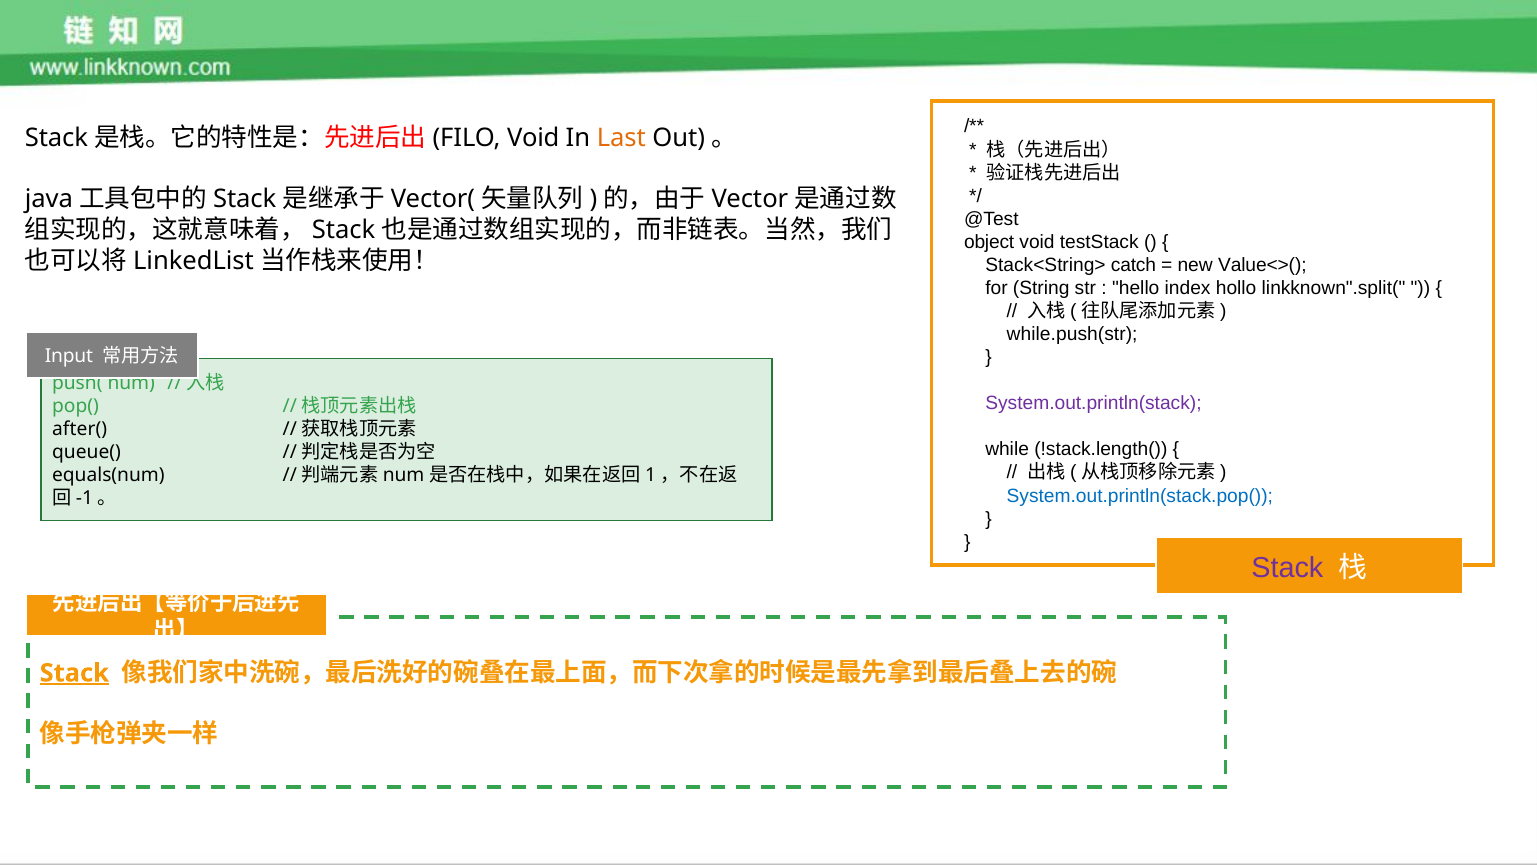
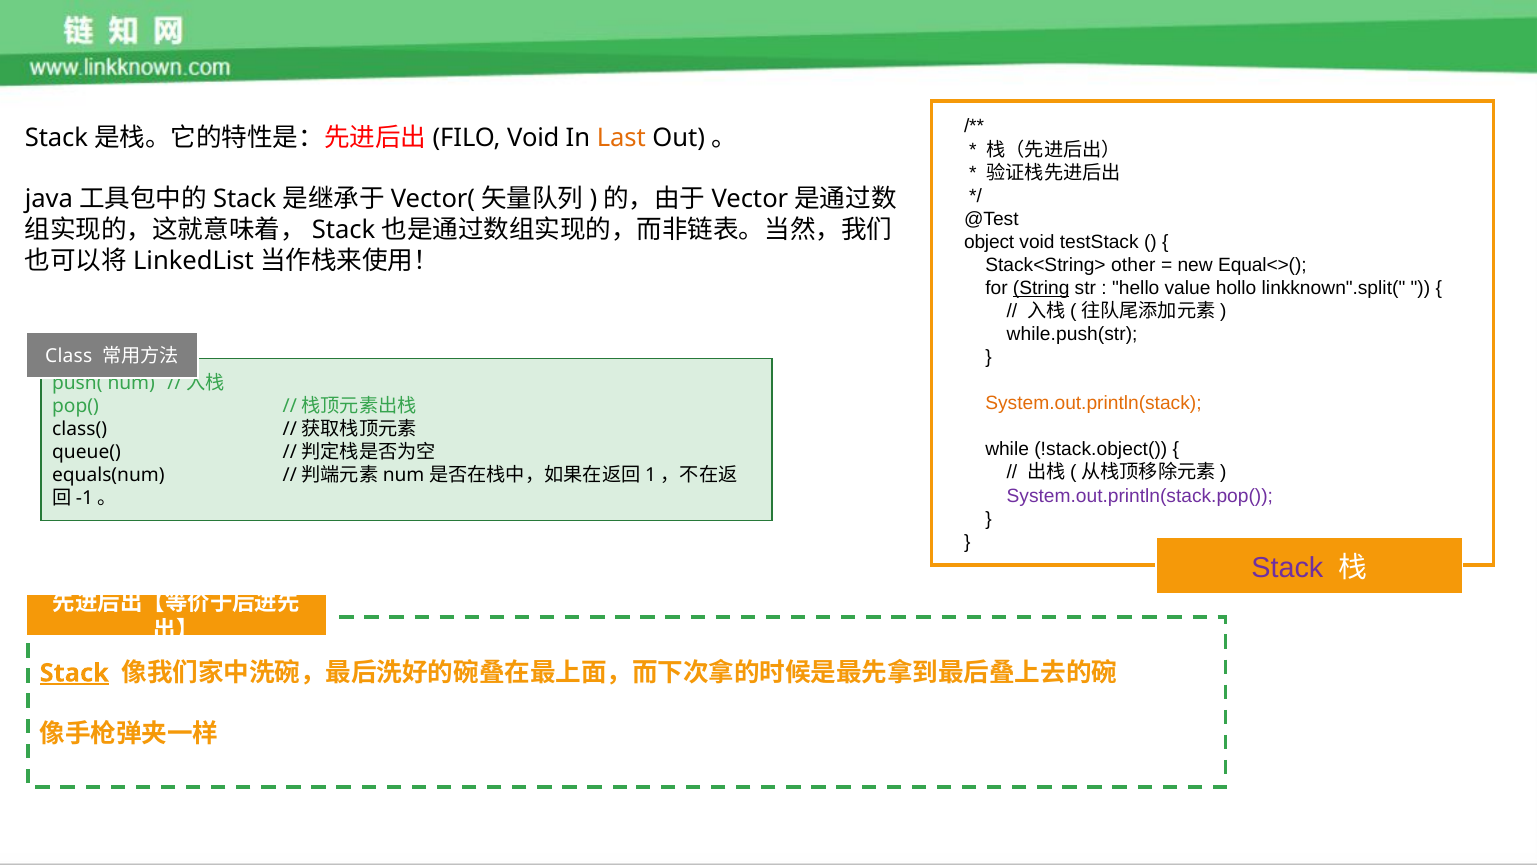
catch: catch -> other (1133, 265)
Value<>(: Value<>( -> Equal<>( (1262, 265)
String underline: none -> present (1041, 288)
index: index -> value (1188, 288)
Input: Input -> Class (69, 356)
System.out.println(stack colour: purple -> orange (1093, 403)
after(: after( -> class( (80, 429)
!stack.length(: !stack.length( -> !stack.object( (1101, 449)
System.out.println(stack.pop( colour: blue -> purple (1140, 495)
